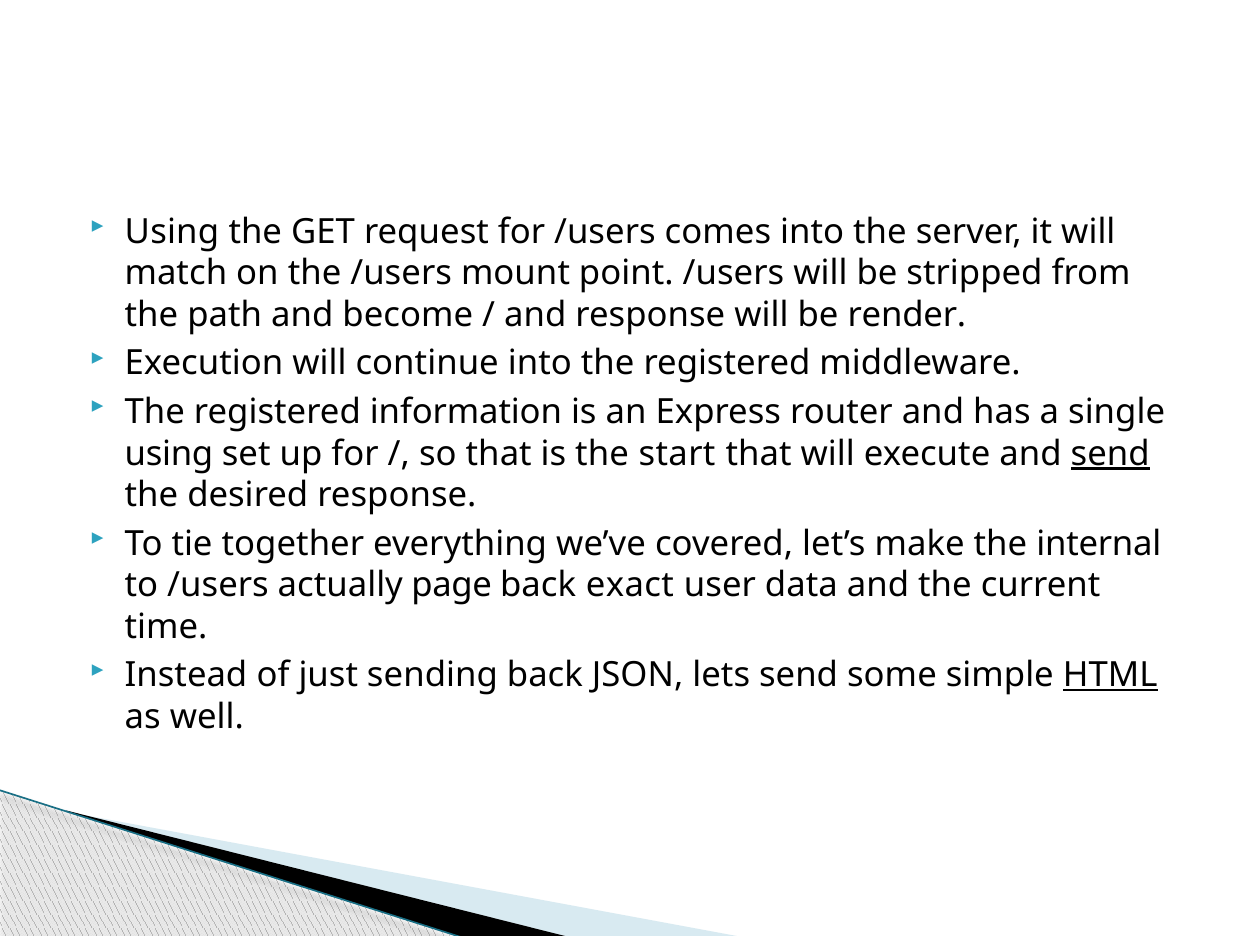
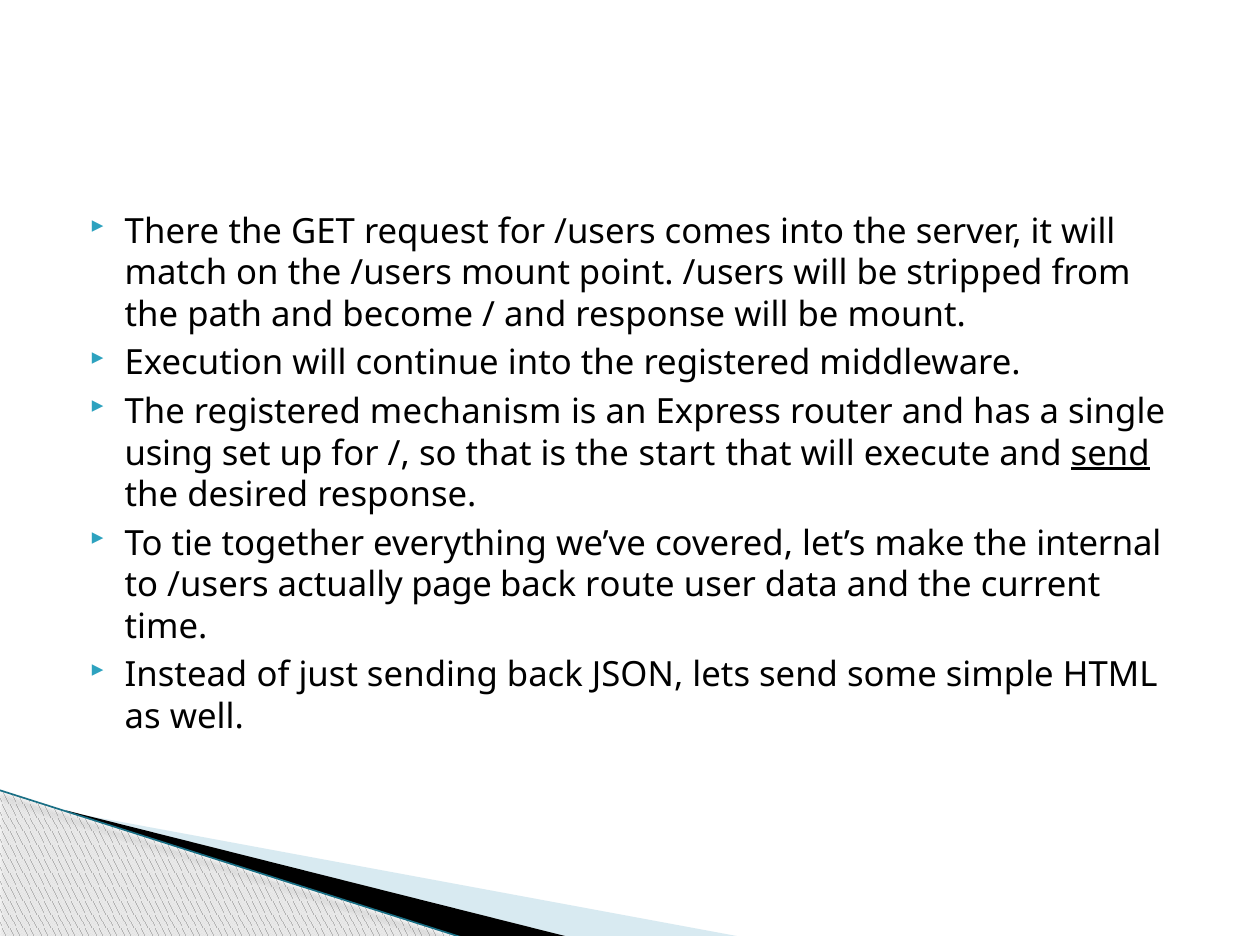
Using: Using -> There (172, 232)
be render: render -> mount (907, 315)
information: information -> mechanism (466, 412)
exact: exact -> route (630, 585)
HTML underline: present -> none (1110, 675)
